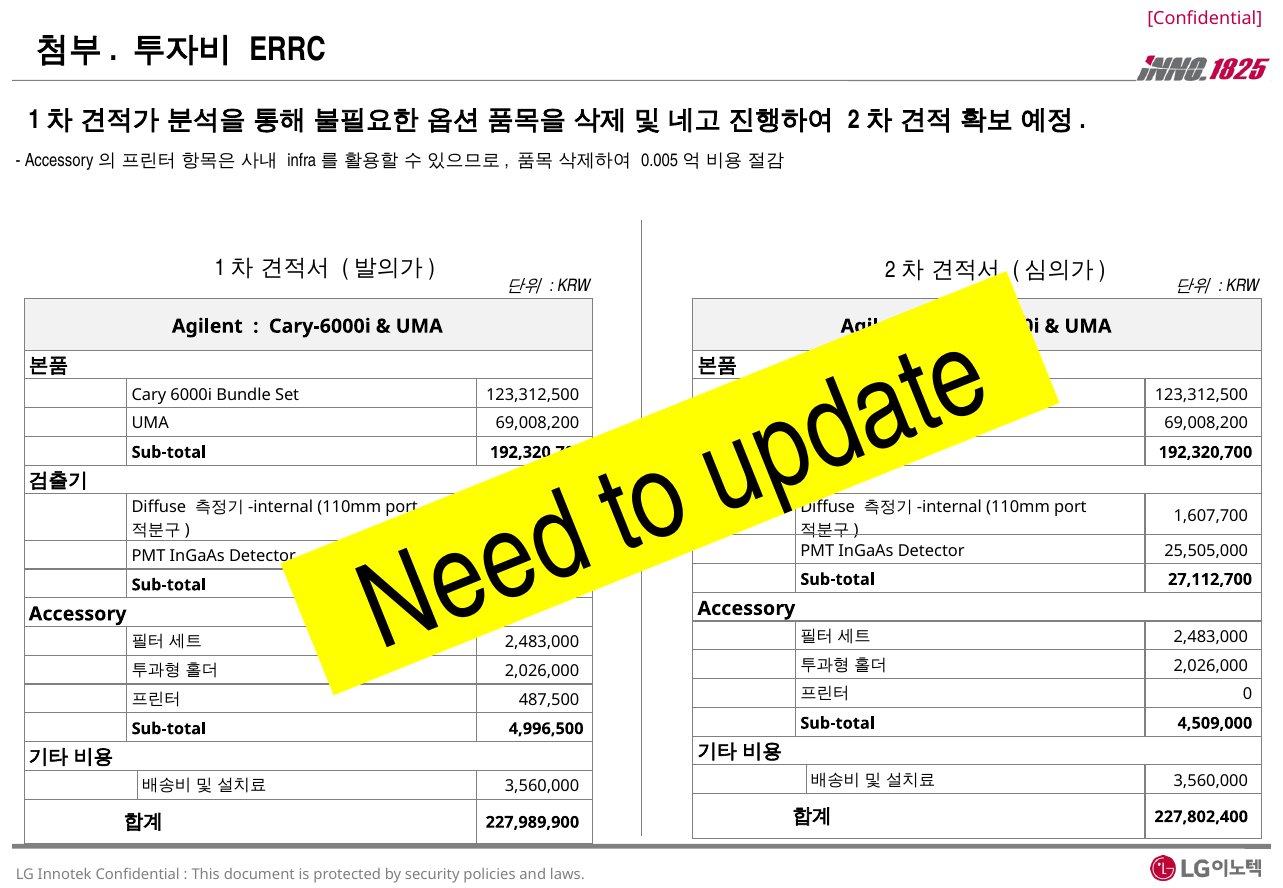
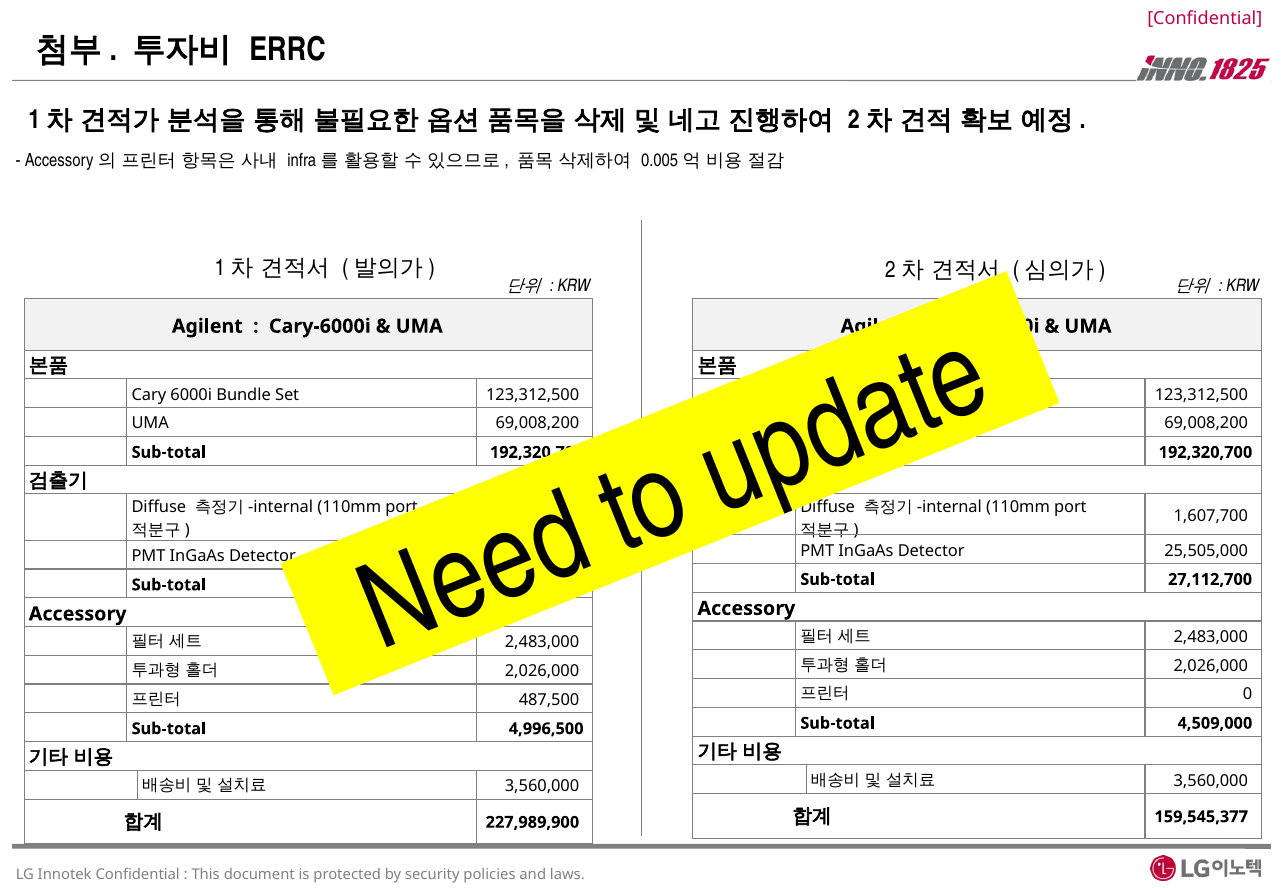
227,802,400: 227,802,400 -> 159,545,377 (1201, 817)
